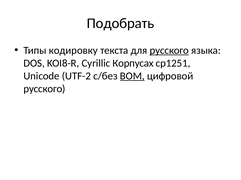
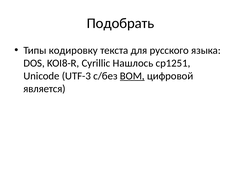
русского underline: present -> none (169, 51)
Корпусах: Корпусах -> Нашлось (133, 63)
UTF-2: UTF-2 -> UTF-3 (76, 76)
русского: русского -> является (44, 89)
